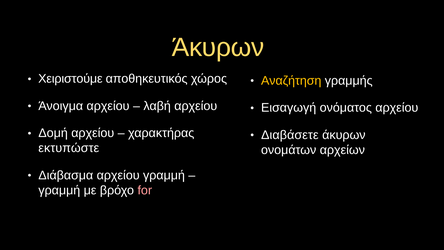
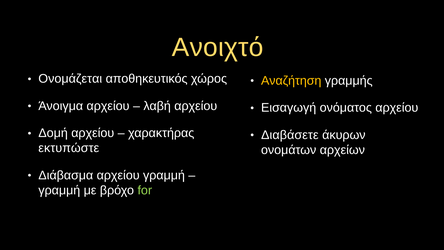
Άκυρων: Άκυρων -> Ανοιχτό (218, 47)
Χειριστούμε: Χειριστούμε -> Ονομάζεται (70, 79)
for colour: pink -> light green (145, 190)
